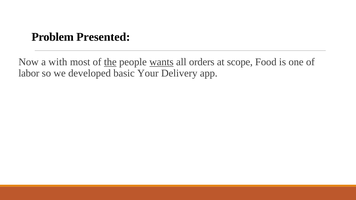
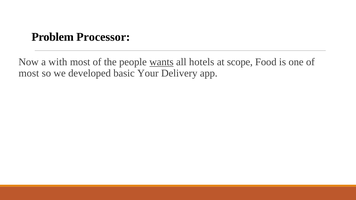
Presented: Presented -> Processor (103, 37)
the underline: present -> none (110, 62)
orders: orders -> hotels (202, 62)
labor: labor -> most (29, 73)
